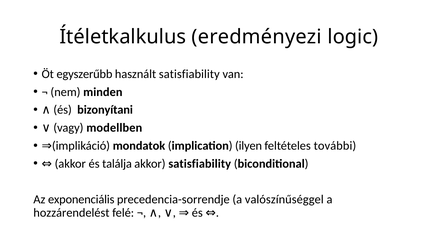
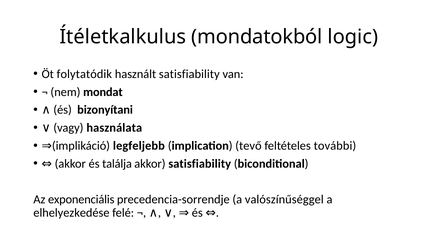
eredményezi: eredményezi -> mondatokból (257, 37)
egyszerűbb: egyszerűbb -> folytatódik (84, 74)
minden: minden -> mondat (103, 92)
modellben: modellben -> használata (114, 127)
mondatok: mondatok -> legfeljebb (139, 145)
ilyen: ilyen -> tevő (248, 145)
hozzárendelést: hozzárendelést -> elhelyezkedése (71, 212)
